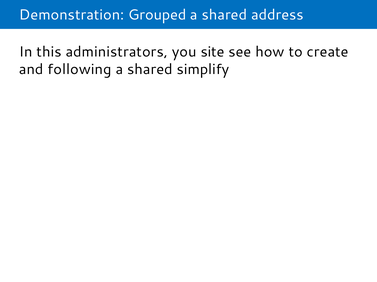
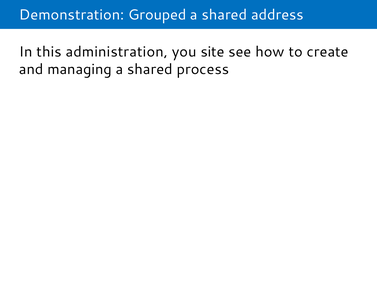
administrators: administrators -> administration (117, 52)
following: following -> managing (80, 70)
simplify: simplify -> process (203, 70)
